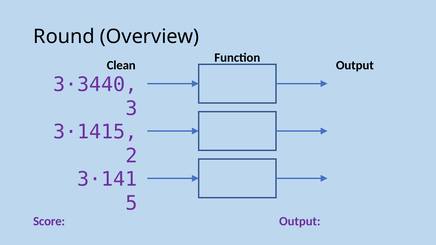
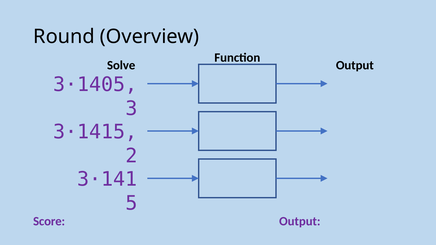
Clean: Clean -> Solve (121, 65)
3·3440: 3·3440 -> 3·1405 (95, 85)
